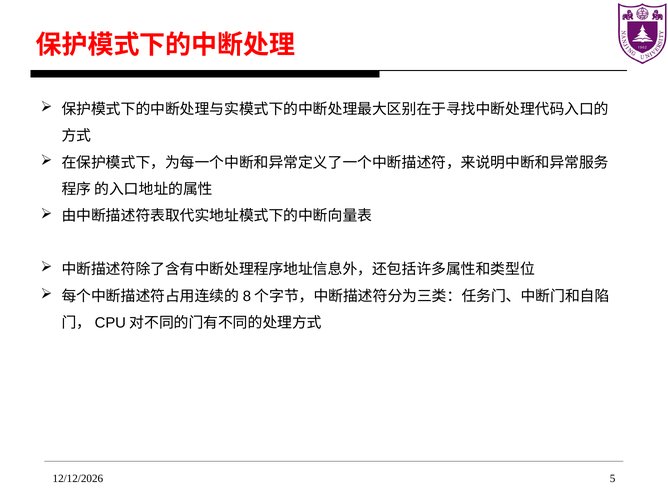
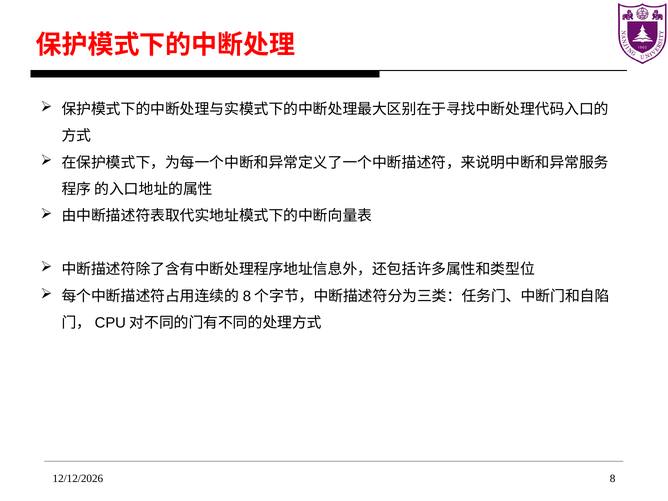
5: 5 -> 8 (613, 478)
